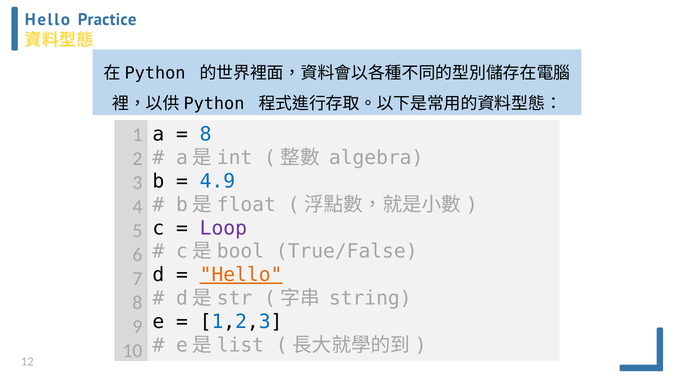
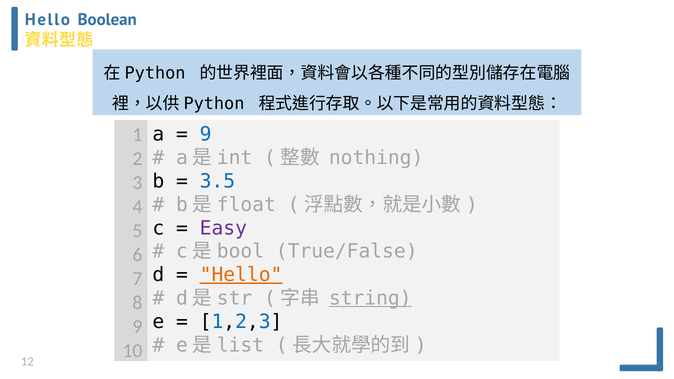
Practice: Practice -> Boolean (107, 20)
8: 8 -> 9 (206, 134)
algebra: algebra -> nothing (376, 158)
4.9: 4.9 -> 3.5 (217, 181)
Loop: Loop -> Easy (223, 228)
string underline: none -> present (370, 298)
